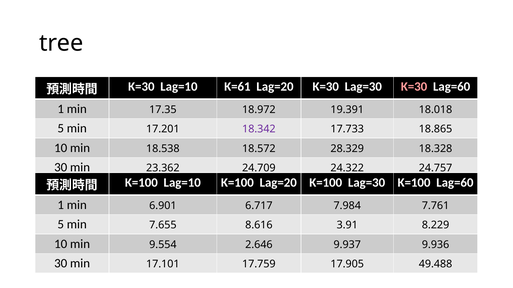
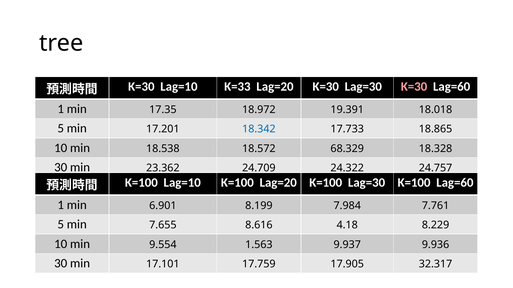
K=61: K=61 -> K=33 (237, 87)
18.342 colour: purple -> blue (259, 129)
28.329: 28.329 -> 68.329 (347, 149)
6.717: 6.717 -> 8.199 (259, 206)
3.91: 3.91 -> 4.18 (347, 226)
2.646: 2.646 -> 1.563 (259, 245)
49.488: 49.488 -> 32.317 (436, 265)
